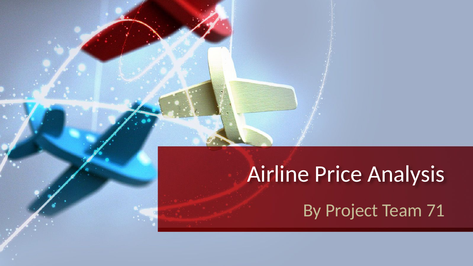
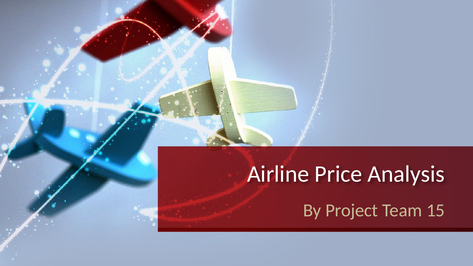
71: 71 -> 15 (436, 210)
